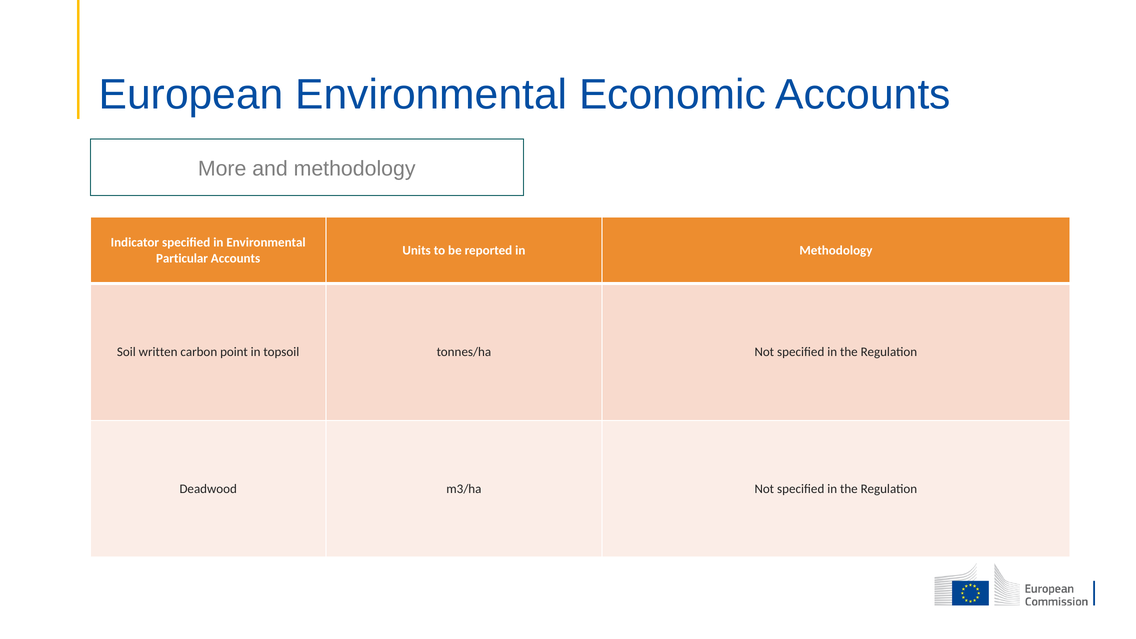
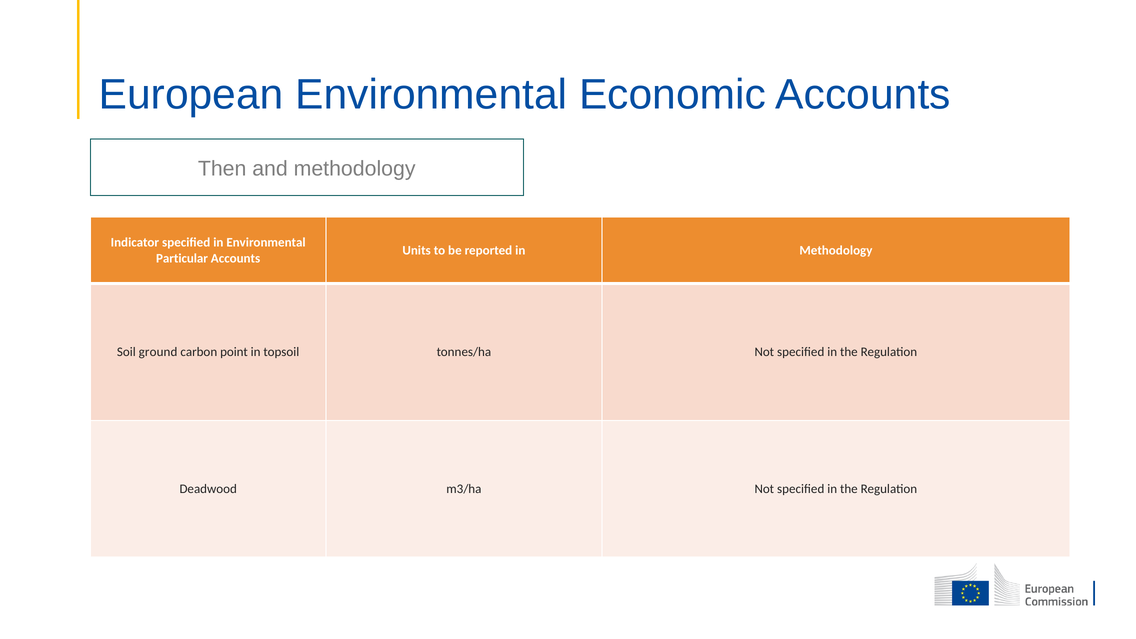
More: More -> Then (222, 169)
written: written -> ground (158, 352)
